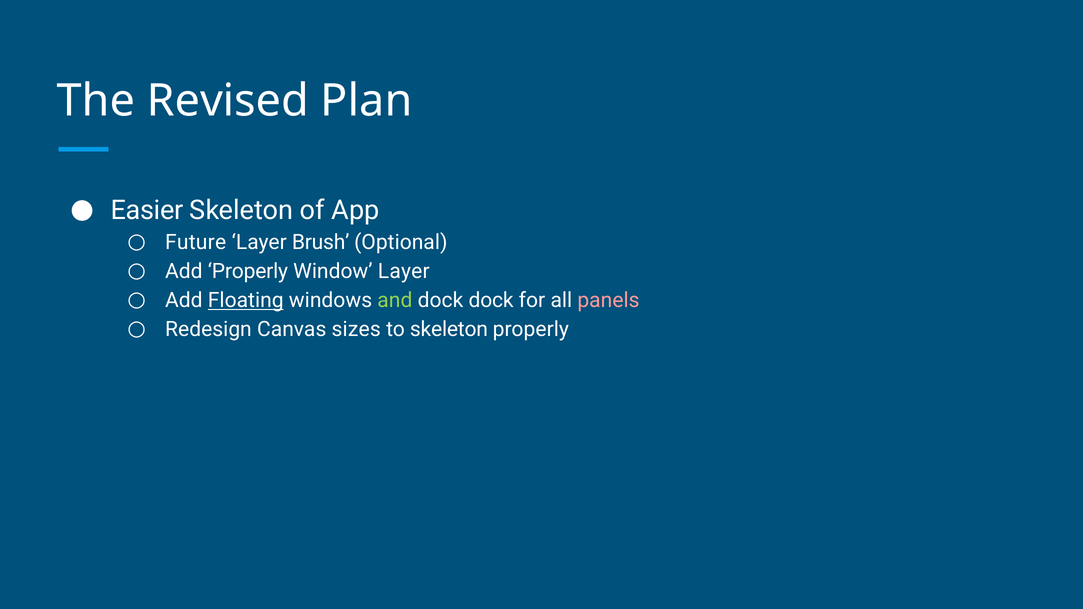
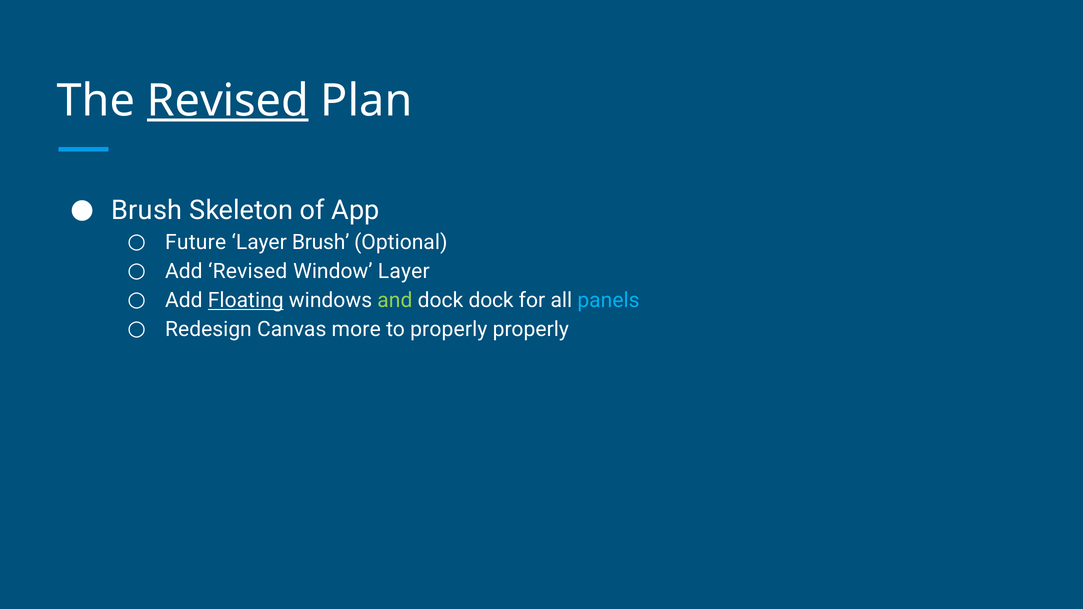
Revised underline: none -> present (228, 101)
Easier: Easier -> Brush (147, 210)
Add Properly: Properly -> Revised (248, 272)
panels colour: pink -> light blue (609, 301)
sizes: sizes -> more (356, 330)
to skeleton: skeleton -> properly (449, 330)
